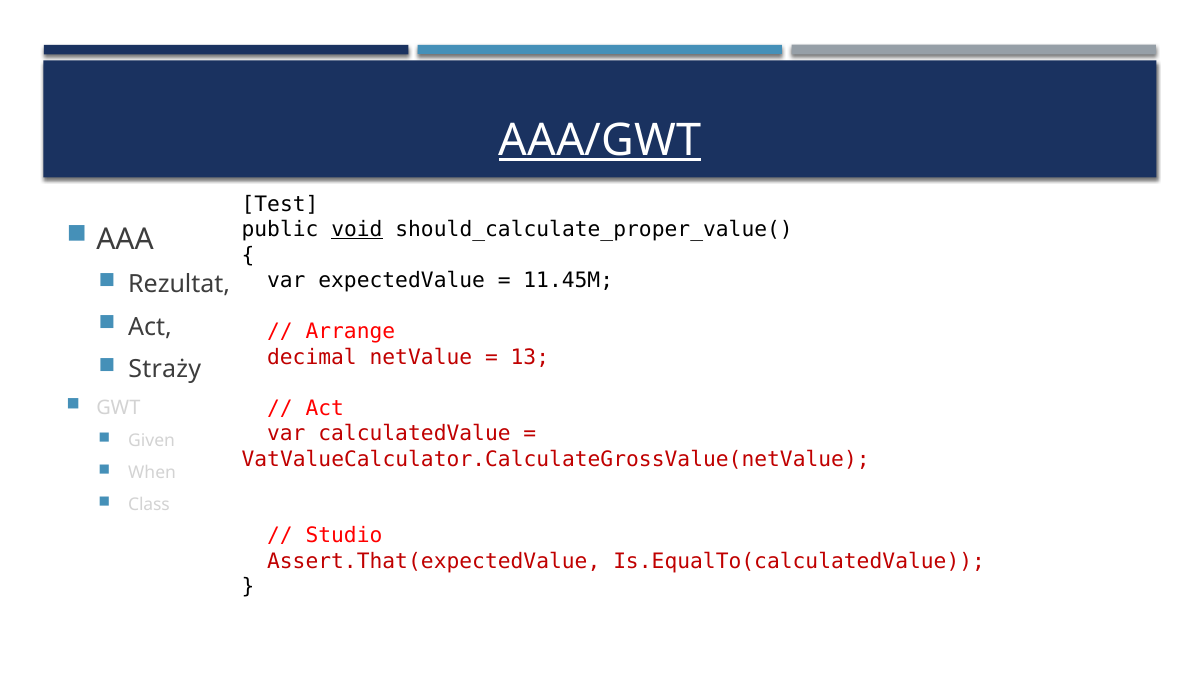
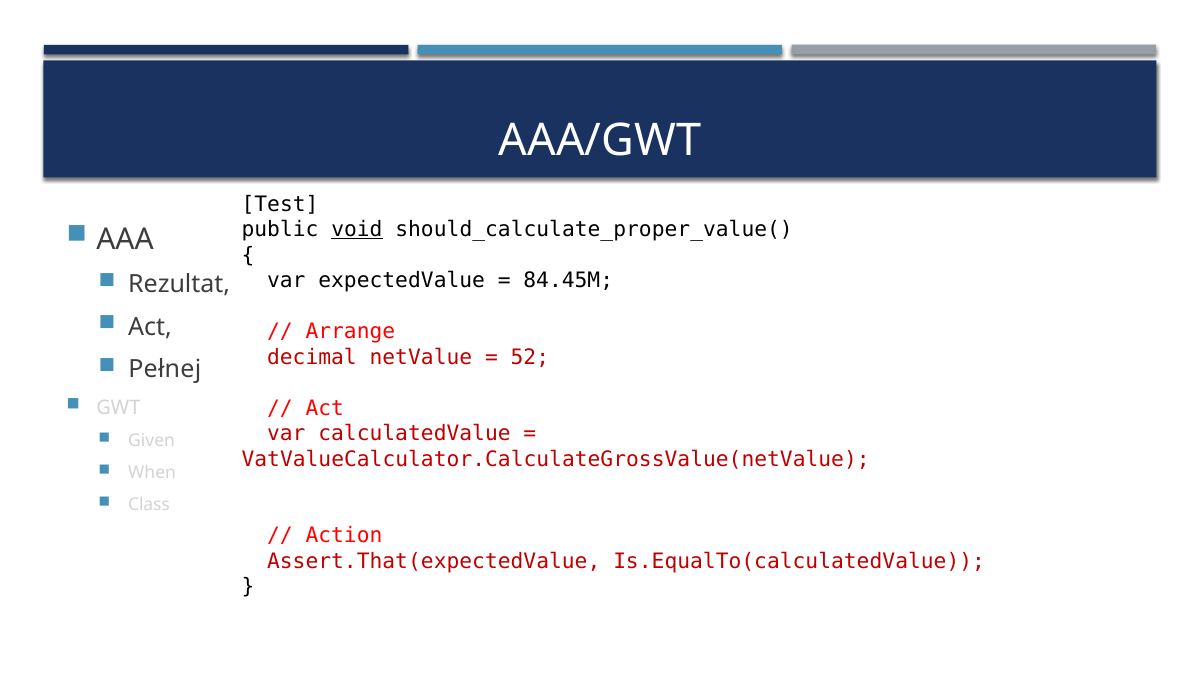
AAA/GWT underline: present -> none (600, 140)
11.45M: 11.45M -> 84.45M (568, 281)
13: 13 -> 52 (530, 357)
Straży: Straży -> Pełnej (165, 369)
Studio: Studio -> Action (344, 536)
